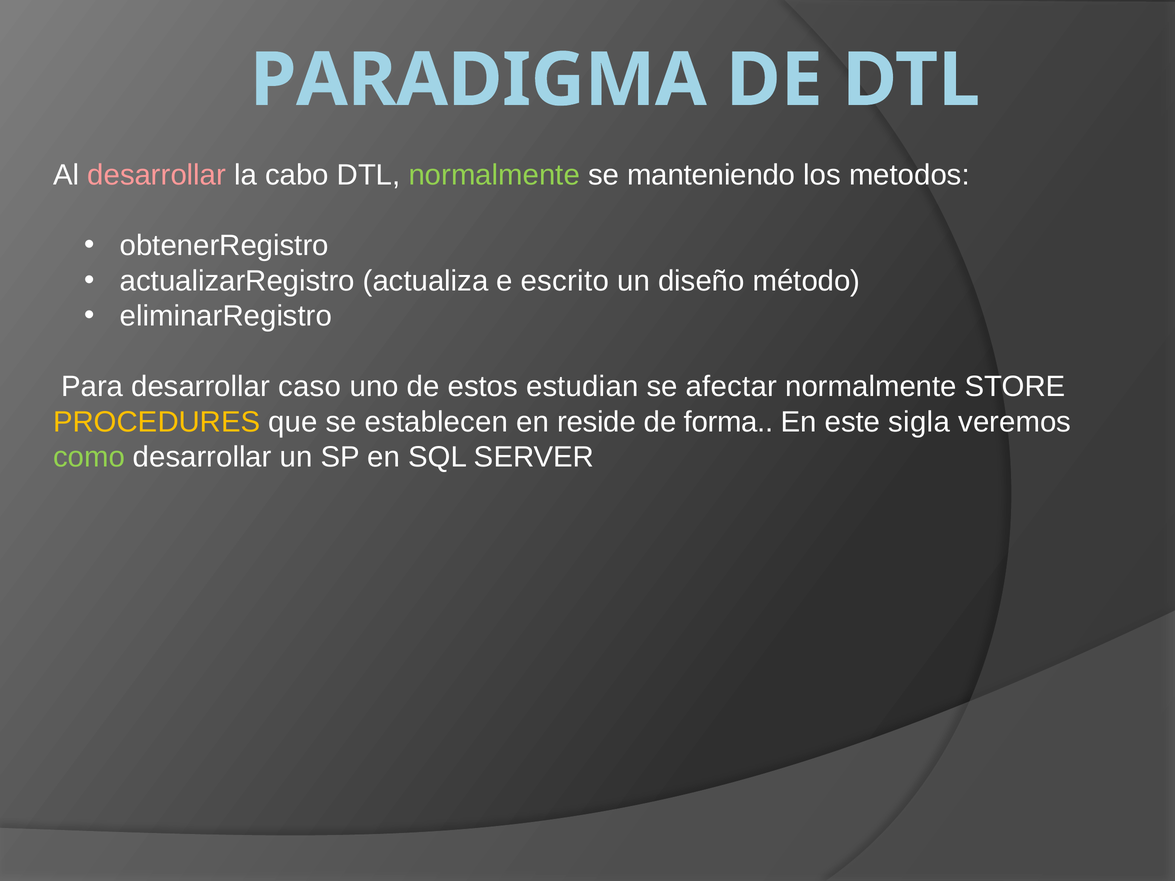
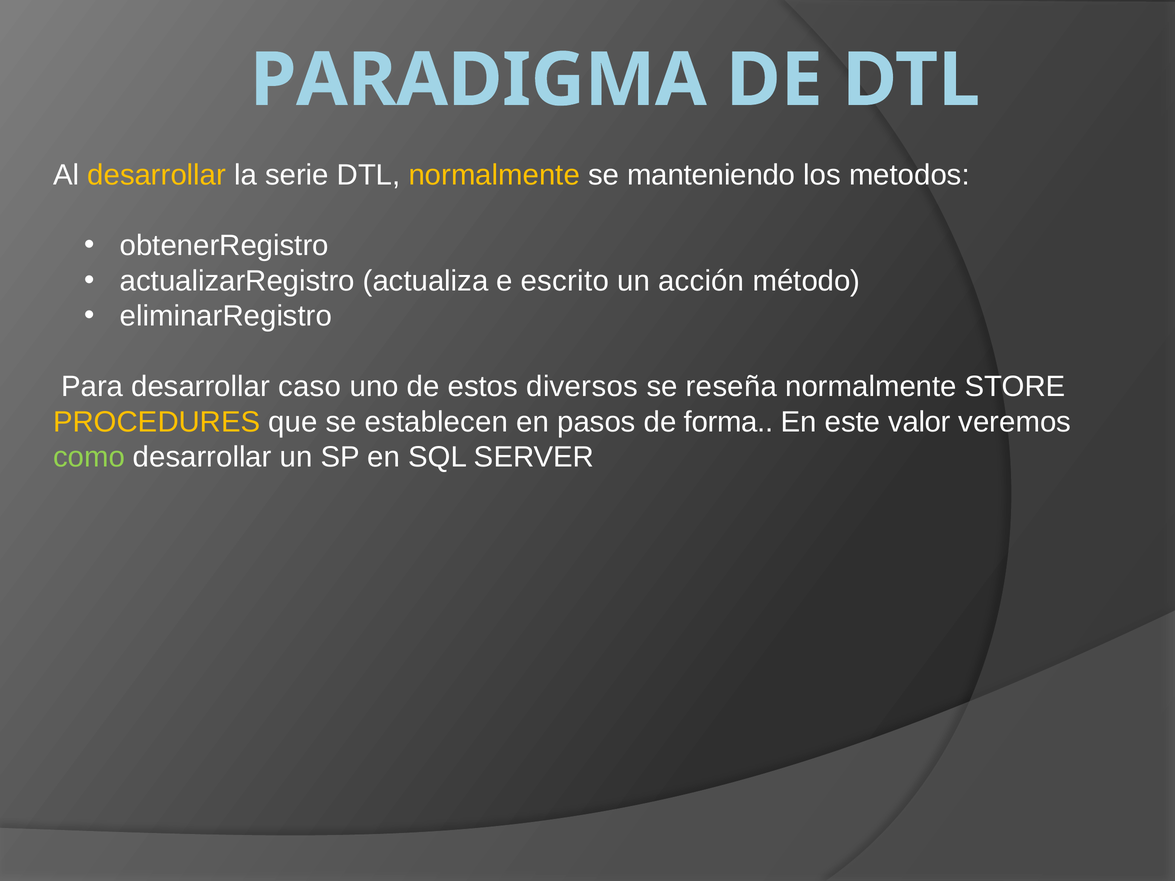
desarrollar colour: pink -> yellow (157, 175)
cabo: cabo -> serie (297, 175)
normalmente colour: light green -> yellow (494, 175)
diseño: diseño -> acción (701, 281)
estudian: estudian -> diversos (582, 387)
afectar: afectar -> reseña (731, 387)
reside: reside -> pasos (596, 422)
sigla: sigla -> valor (919, 422)
